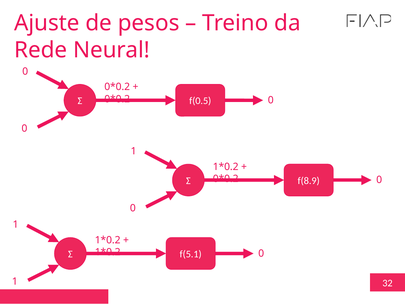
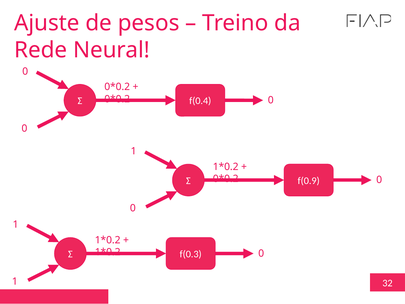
f(0.5: f(0.5 -> f(0.4 (200, 101)
f(8.9: f(8.9 -> f(0.9 (309, 181)
f(5.1: f(5.1 -> f(0.3 (191, 254)
